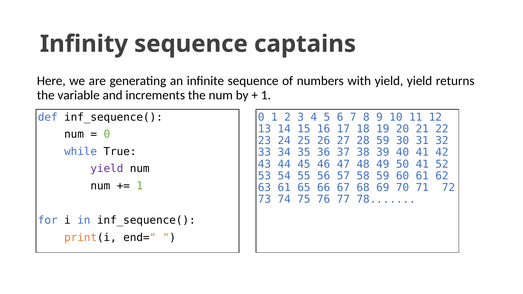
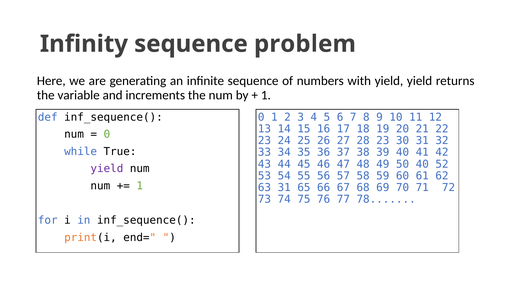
captains: captains -> problem (305, 44)
28 59: 59 -> 23 (383, 141)
50 41: 41 -> 40 (422, 164)
63 61: 61 -> 31 (284, 188)
